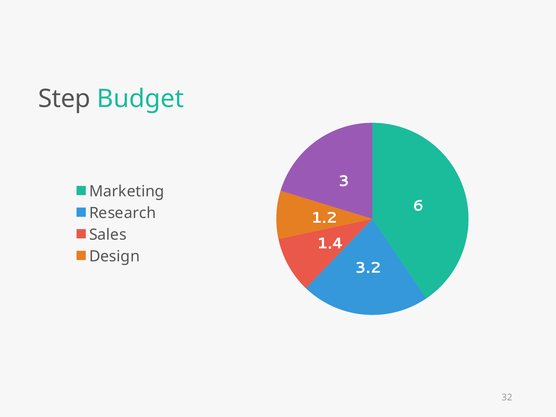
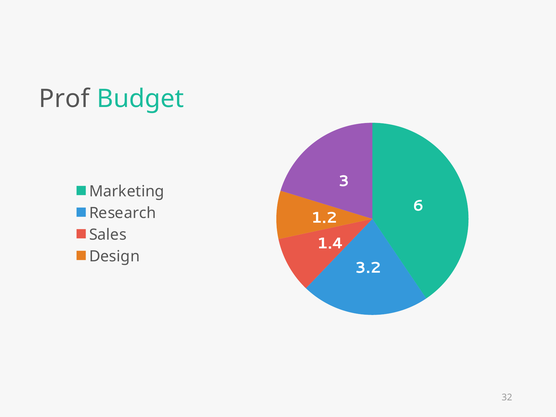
Step: Step -> Prof (64, 99)
